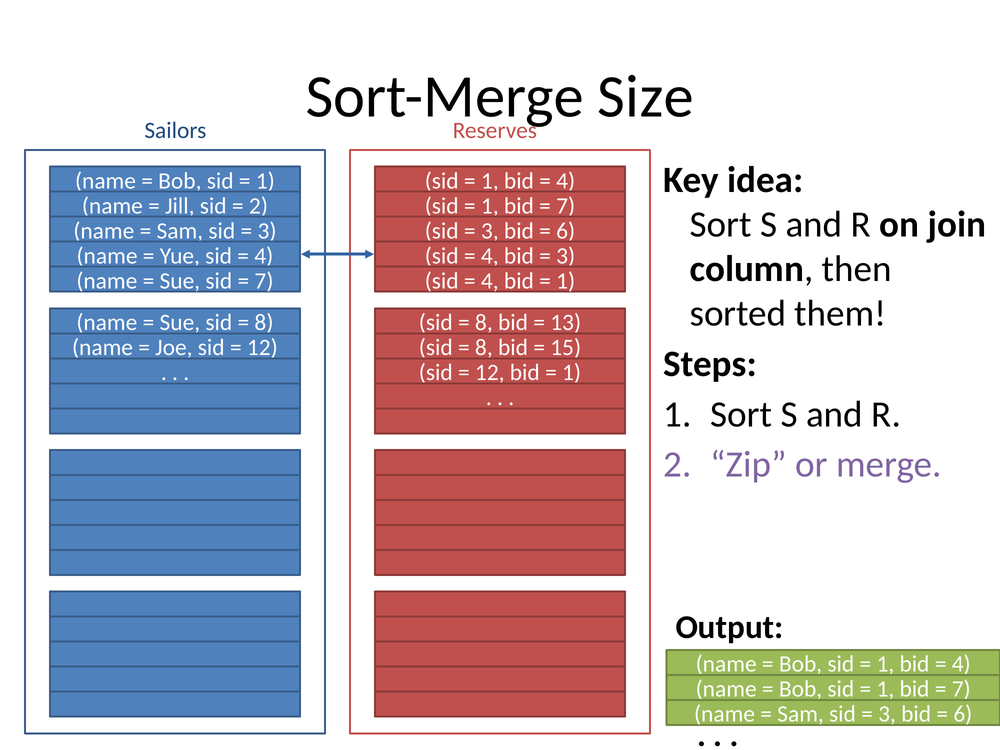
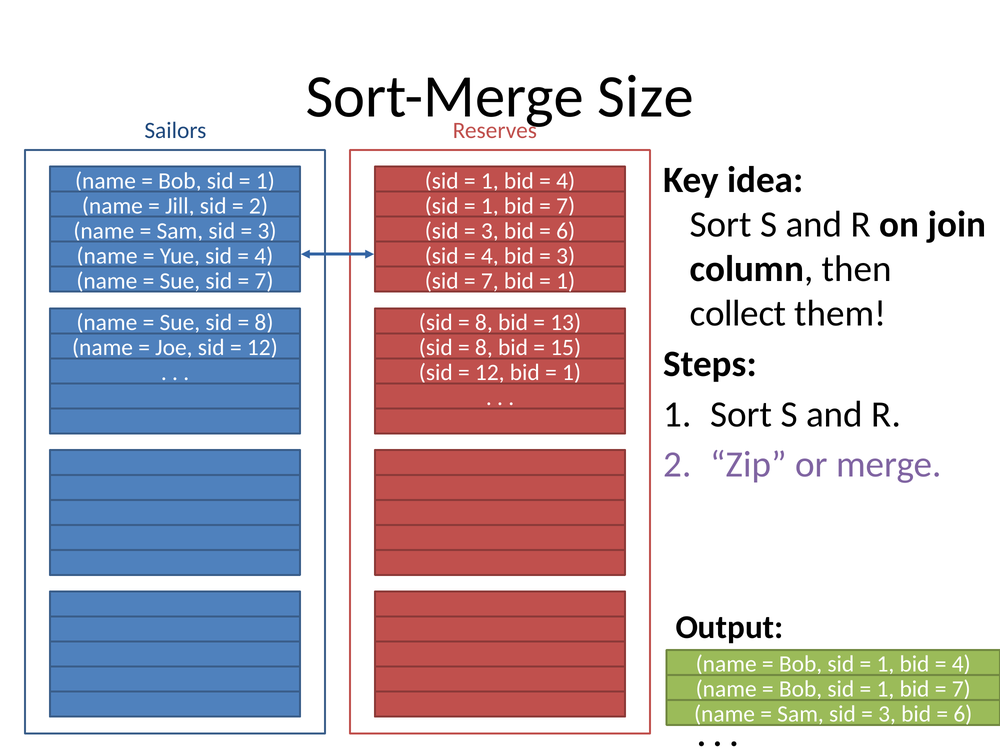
4: 4 -> 7 (490, 281)
sorted: sorted -> collect (738, 314)
